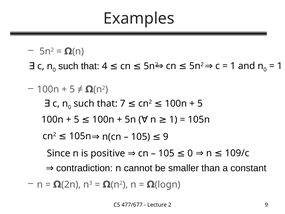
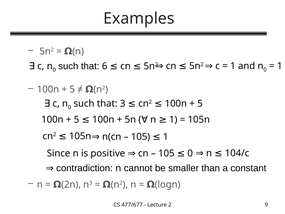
4: 4 -> 6 (105, 66)
that 7: 7 -> 3 (123, 103)
105 9: 9 -> 1 (166, 137)
109/c: 109/c -> 104/c (237, 153)
